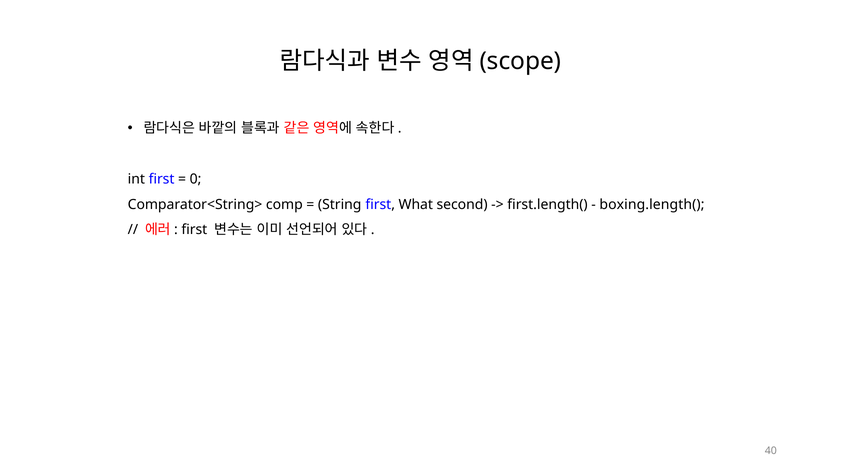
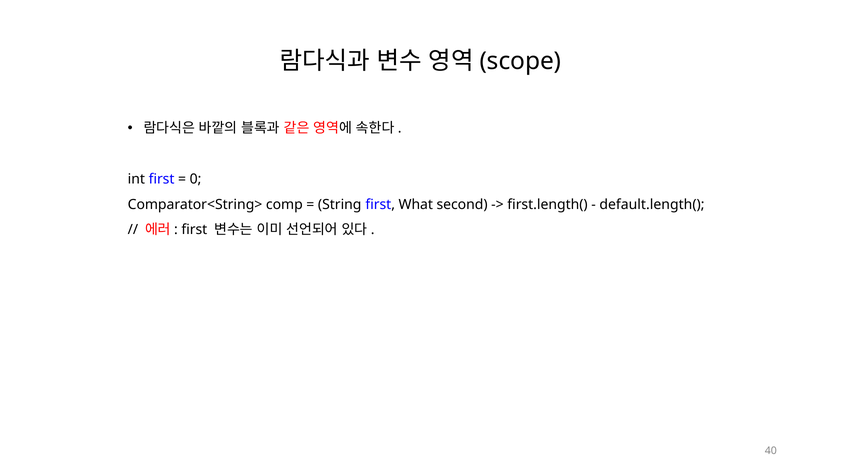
boxing.length(: boxing.length( -> default.length( (652, 204)
